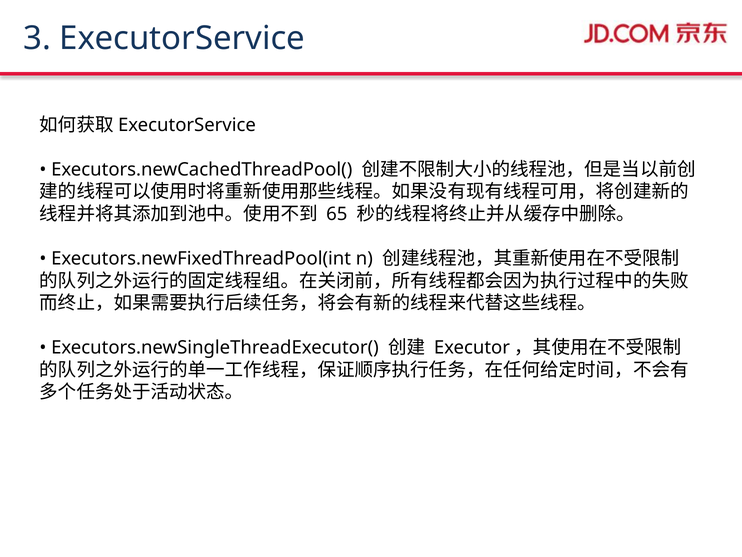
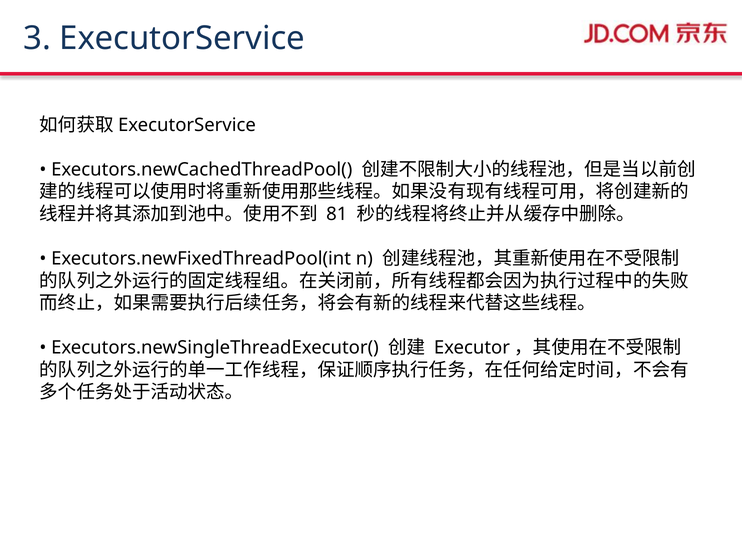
65: 65 -> 81 (337, 214)
